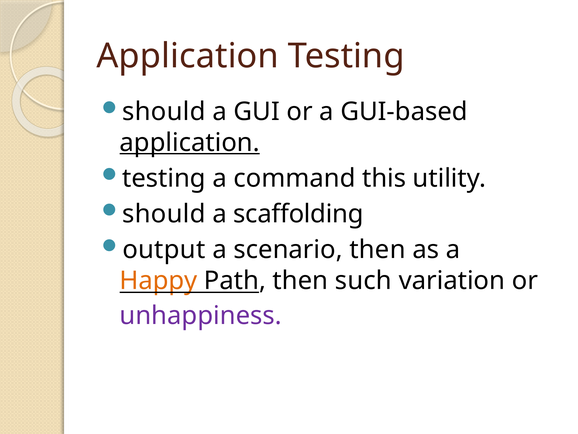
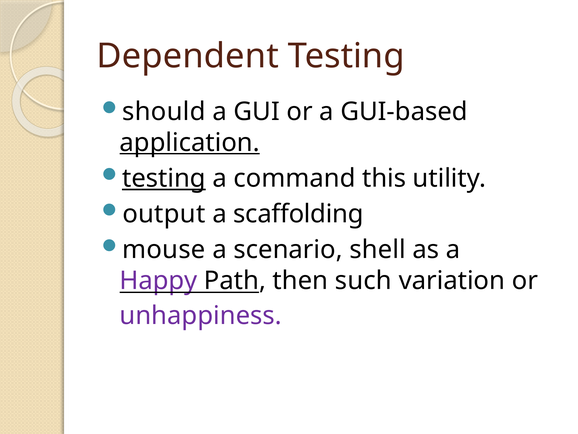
Application: Application -> Dependent (188, 56)
testing underline: none -> present (164, 178)
should: should -> output (164, 214)
output: output -> mouse (164, 250)
scenario then: then -> shell (378, 250)
Happy colour: orange -> purple (158, 280)
